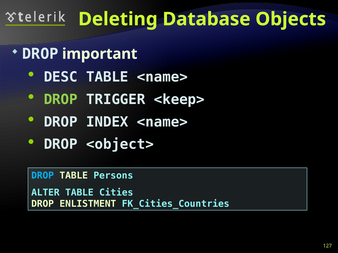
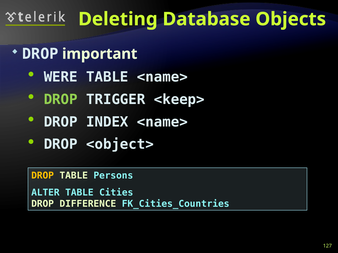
DESC: DESC -> WERE (61, 77)
DROP colour: light blue -> yellow (43, 176)
ENLISTMENT: ENLISTMENT -> DIFFERENCE (88, 204)
